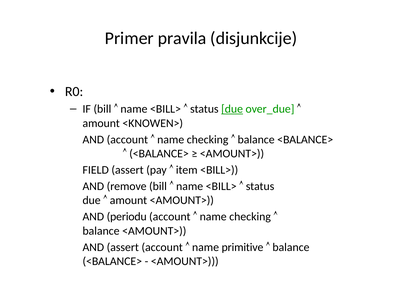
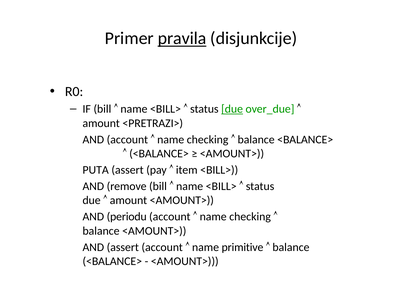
pravila underline: none -> present (182, 38)
<KNOWEN>: <KNOWEN> -> <PRETRAZI> (153, 123)
FIELD: FIELD -> PUTA (96, 170)
